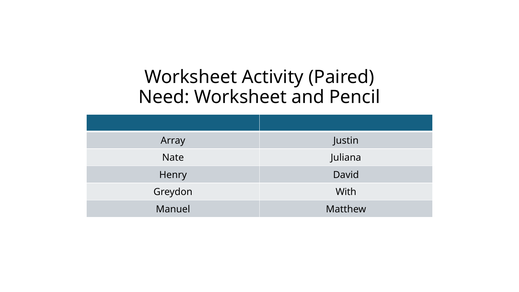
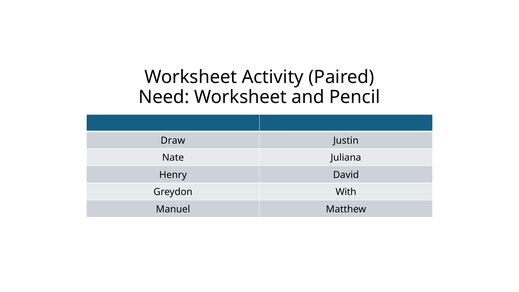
Array: Array -> Draw (173, 141)
